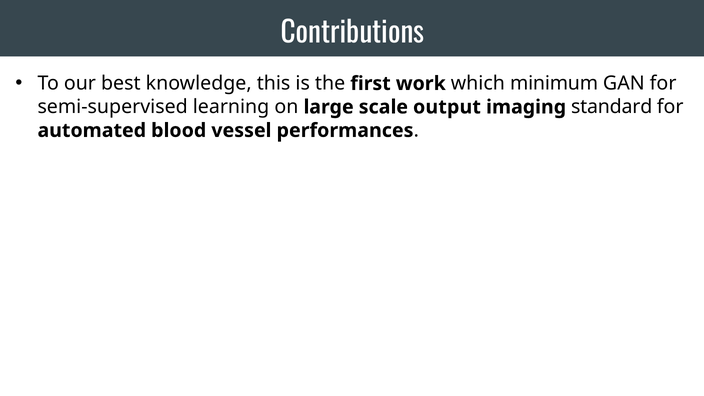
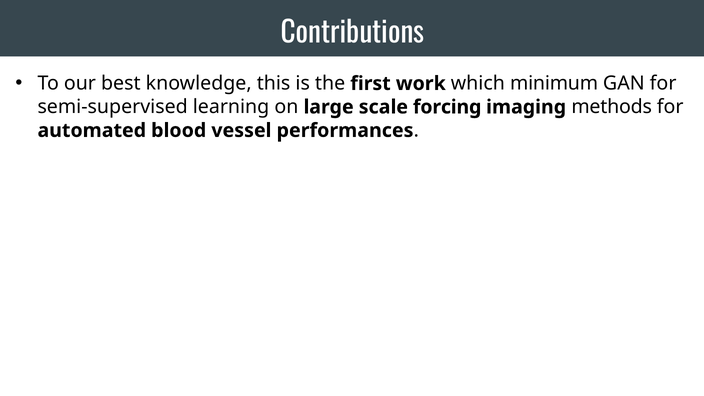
output: output -> forcing (447, 107)
standard: standard -> methods (612, 107)
